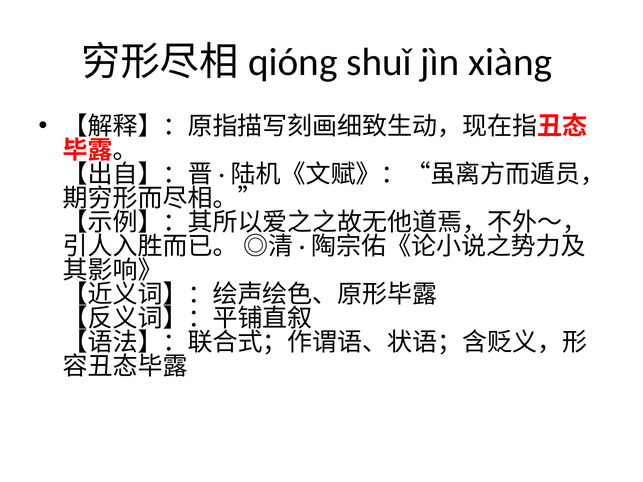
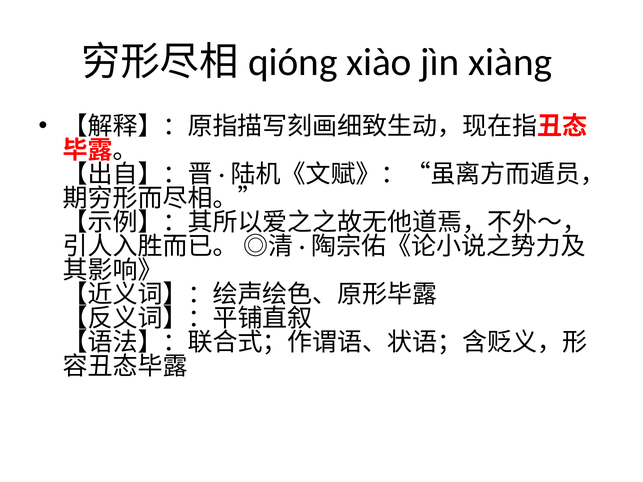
shuǐ: shuǐ -> xiào (379, 62)
